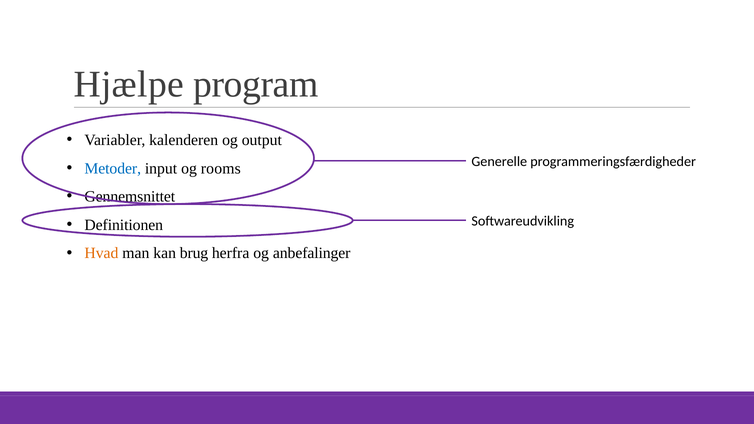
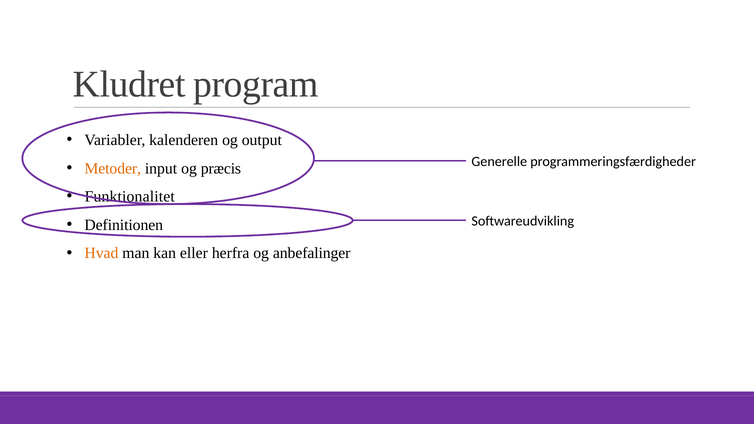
Hjælpe: Hjælpe -> Kludret (129, 84)
Metoder colour: blue -> orange (113, 168)
rooms: rooms -> præcis (221, 168)
Gennemsnittet: Gennemsnittet -> Funktionalitet (130, 197)
brug: brug -> eller (194, 253)
